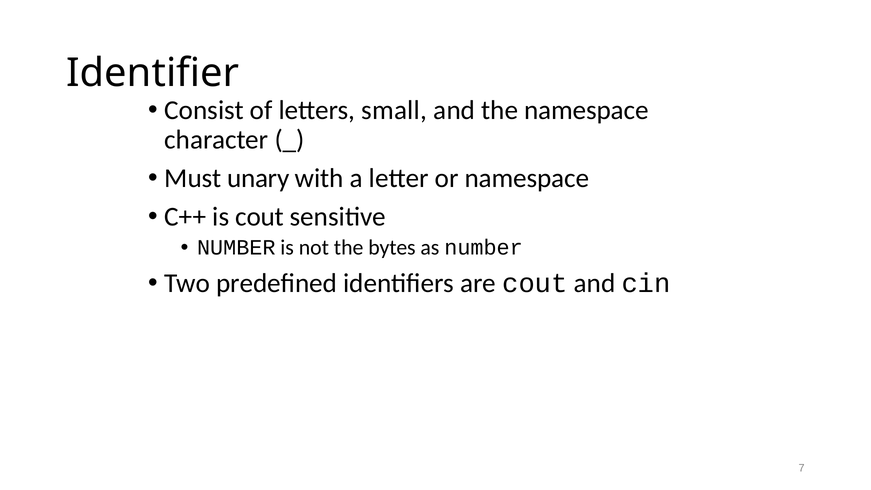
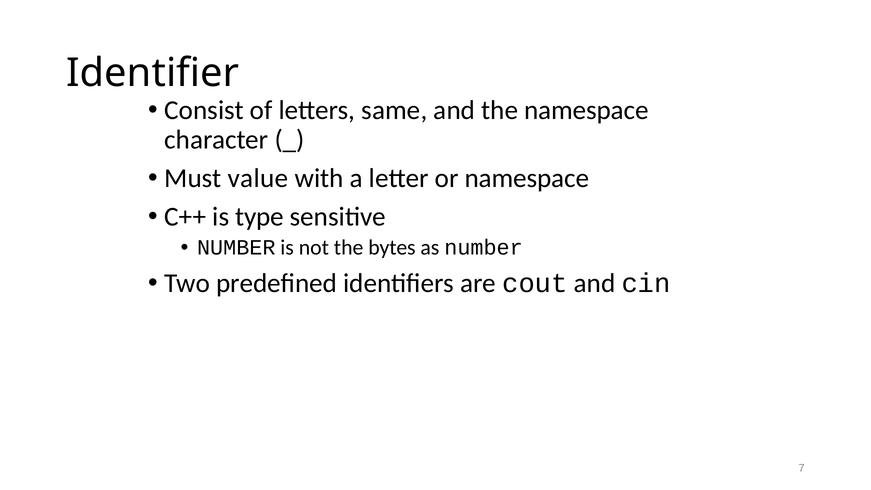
small: small -> same (394, 110)
unary: unary -> value (258, 178)
is cout: cout -> type (260, 217)
